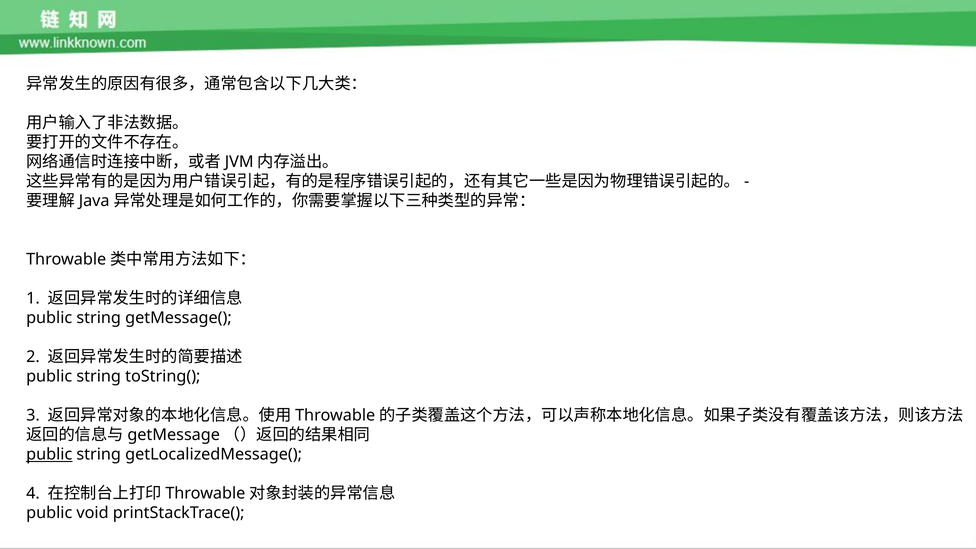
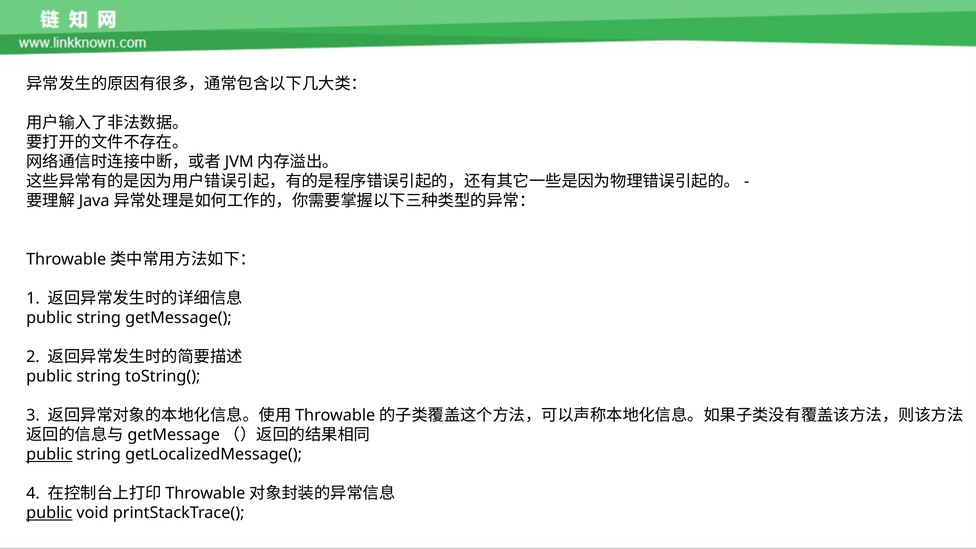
public underline: none -> present (49, 513)
